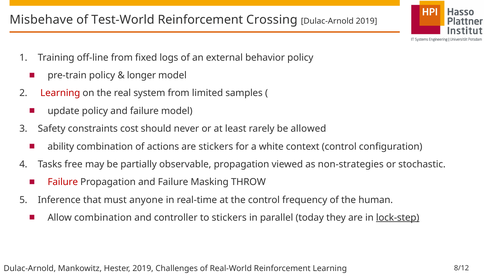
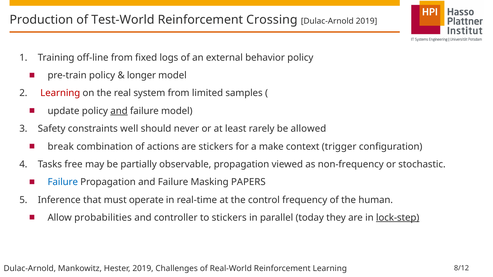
Misbehave: Misbehave -> Production (41, 20)
and underline: none -> present (119, 111)
cost: cost -> well (129, 129)
ability: ability -> break (61, 147)
white: white -> make (271, 147)
context control: control -> trigger (339, 147)
non-strategies: non-strategies -> non-frequency (351, 164)
Failure colour: red -> blue (63, 182)
THROW: THROW -> PAPERS (248, 182)
anyone: anyone -> operate (146, 200)
Allow combination: combination -> probabilities (103, 218)
